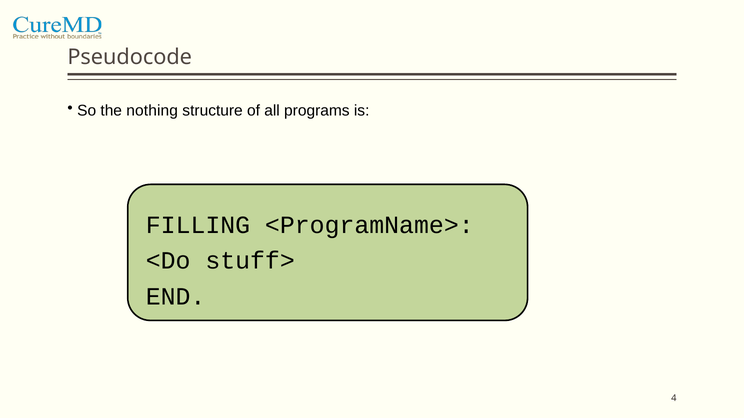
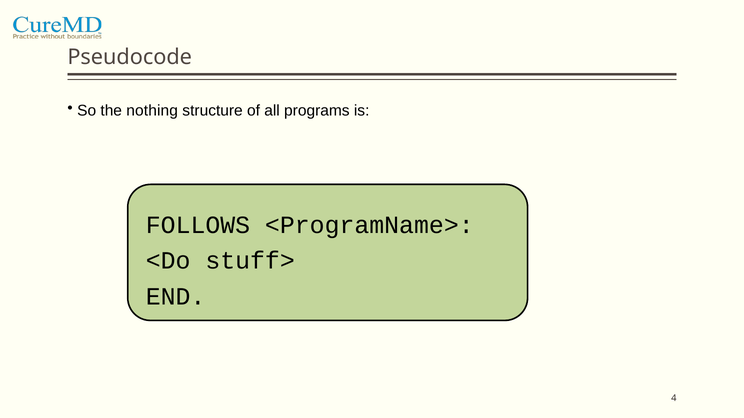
FILLING: FILLING -> FOLLOWS (198, 225)
